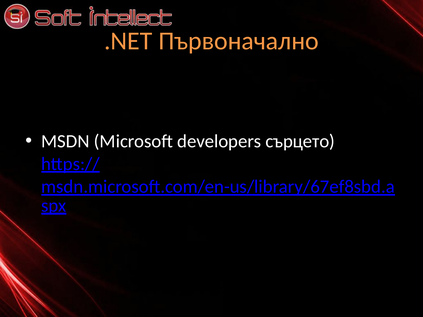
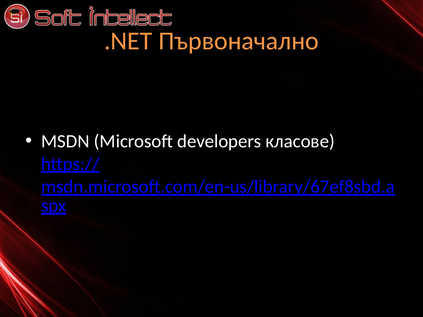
сърцето: сърцето -> класове (300, 141)
